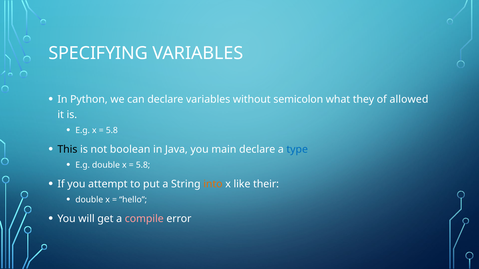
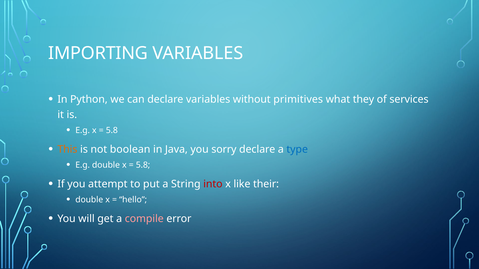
SPECIFYING: SPECIFYING -> IMPORTING (98, 53)
semicolon: semicolon -> primitives (298, 100)
allowed: allowed -> services (409, 100)
This colour: black -> orange (67, 150)
main: main -> sorry (224, 150)
into colour: orange -> red (213, 184)
